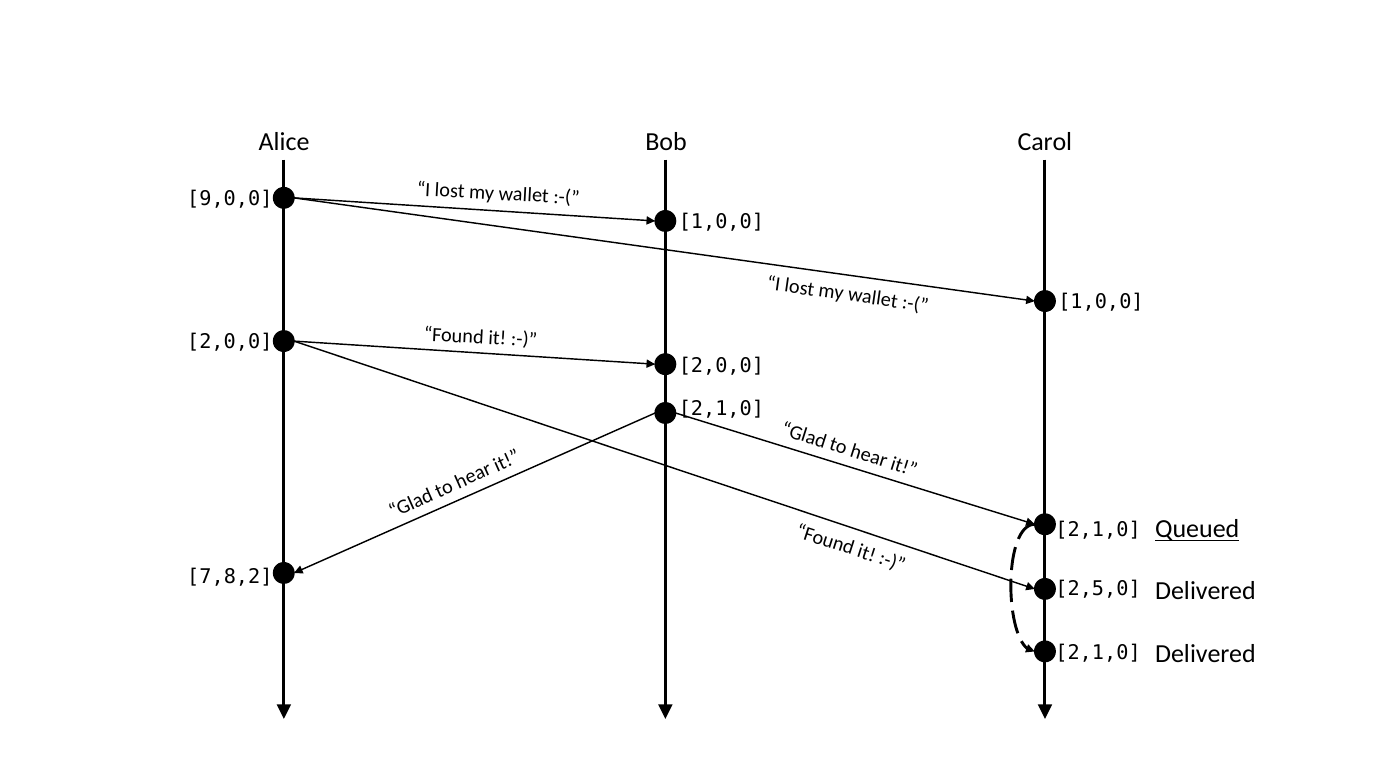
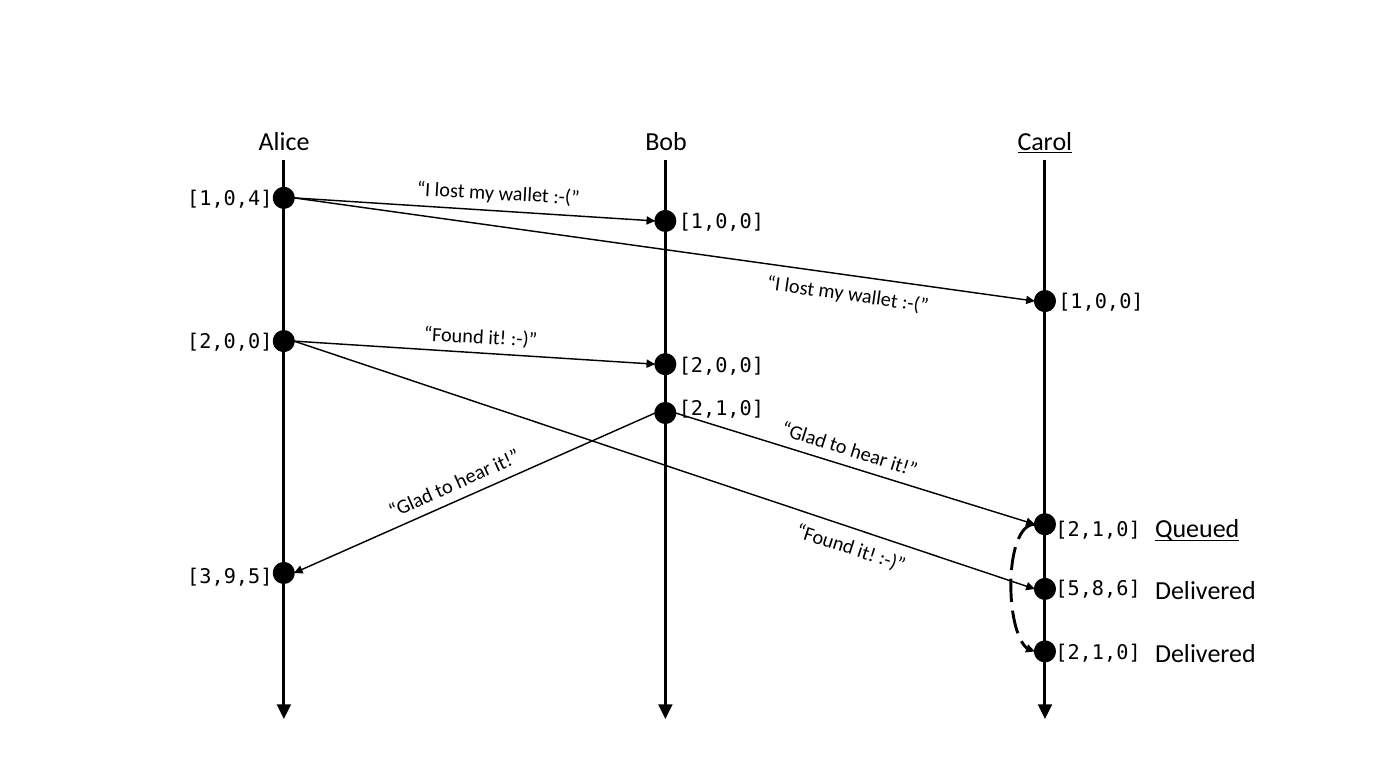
Carol underline: none -> present (1045, 142)
9,0,0: 9,0,0 -> 1,0,4 (230, 199)
7,8,2: 7,8,2 -> 3,9,5 (230, 577)
2,5,0: 2,5,0 -> 5,8,6 (1098, 589)
